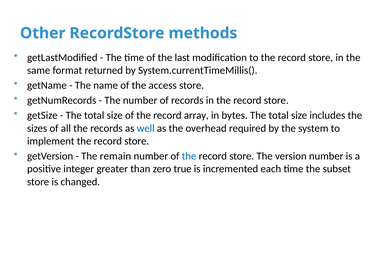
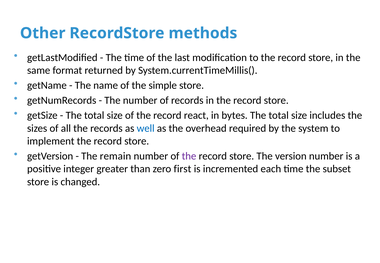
access: access -> simple (163, 85)
array: array -> react (196, 115)
the colour: blue -> purple (189, 156)
true: true -> first (182, 169)
